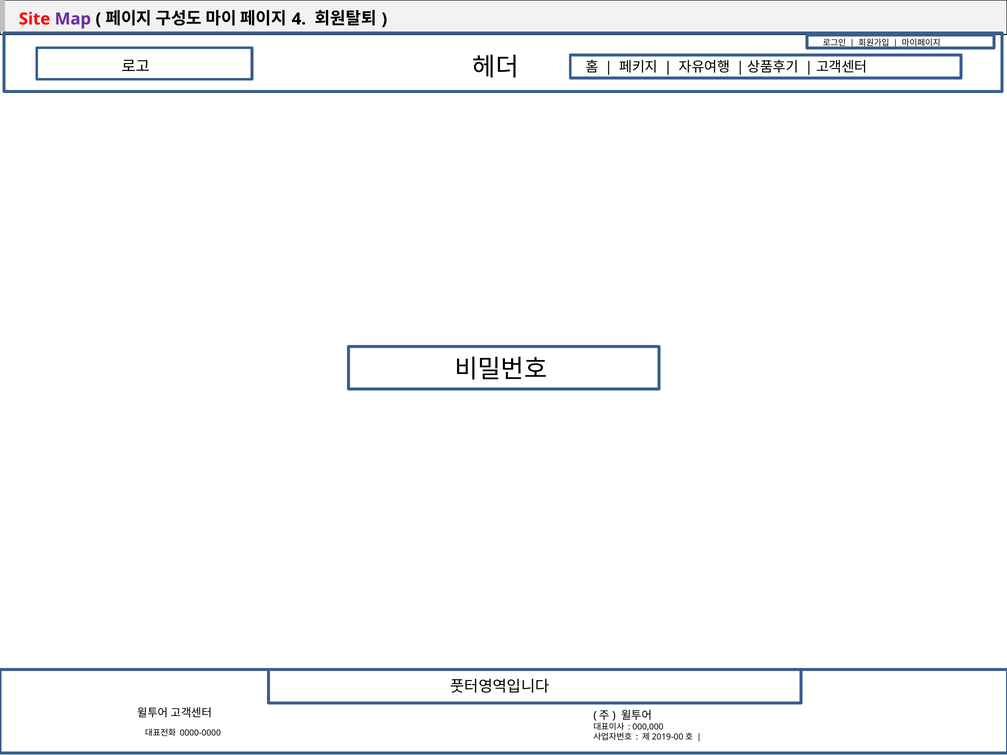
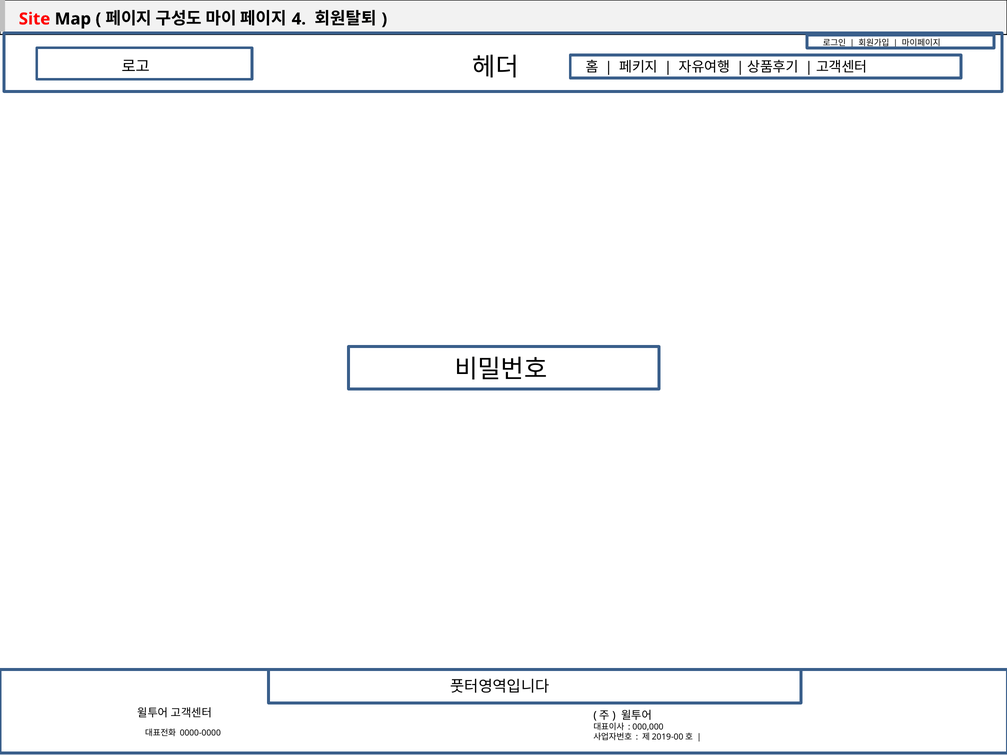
Map colour: purple -> black (73, 19)
